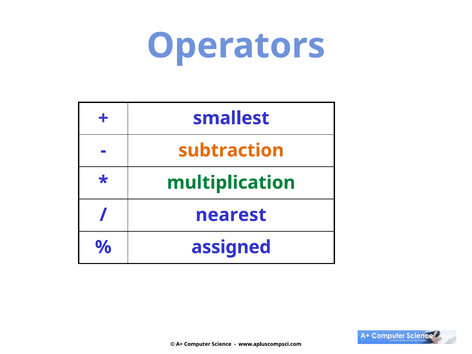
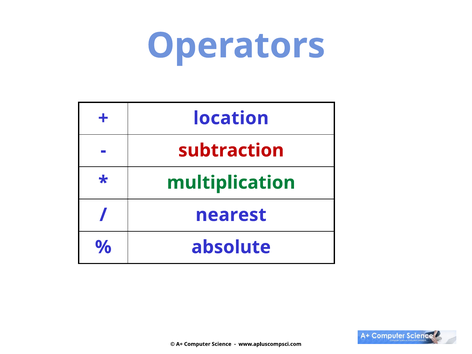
smallest: smallest -> location (231, 118)
subtraction colour: orange -> red (231, 150)
assigned: assigned -> absolute (231, 247)
